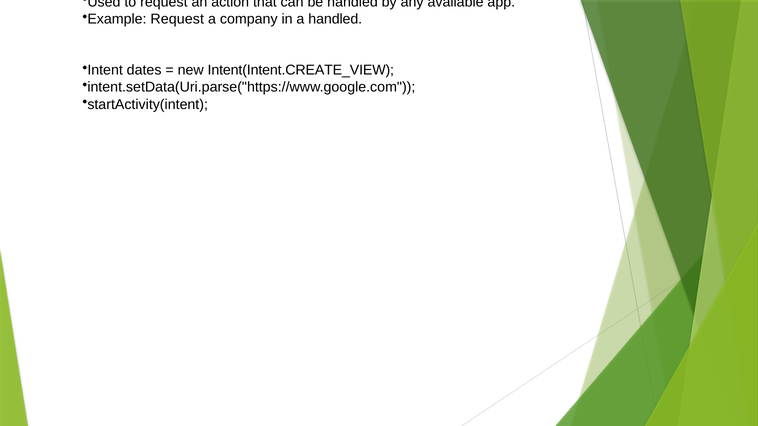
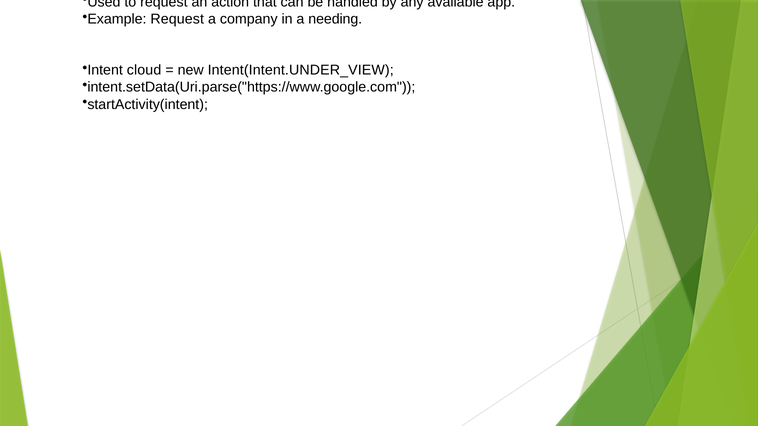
a handled: handled -> needing (335, 19)
dates: dates -> cloud (144, 70)
Intent(Intent.CREATE_VIEW: Intent(Intent.CREATE_VIEW -> Intent(Intent.UNDER_VIEW (301, 70)
